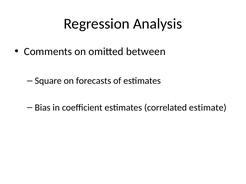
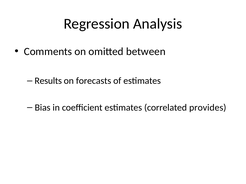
Square: Square -> Results (48, 81)
estimate: estimate -> provides (208, 108)
